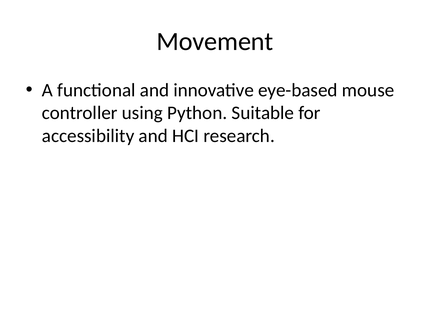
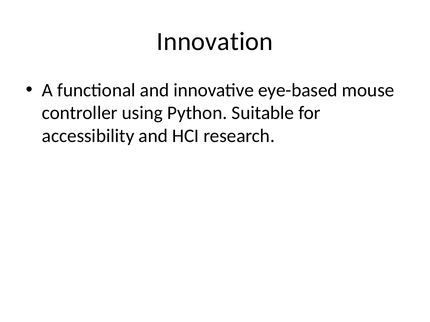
Movement: Movement -> Innovation (215, 42)
